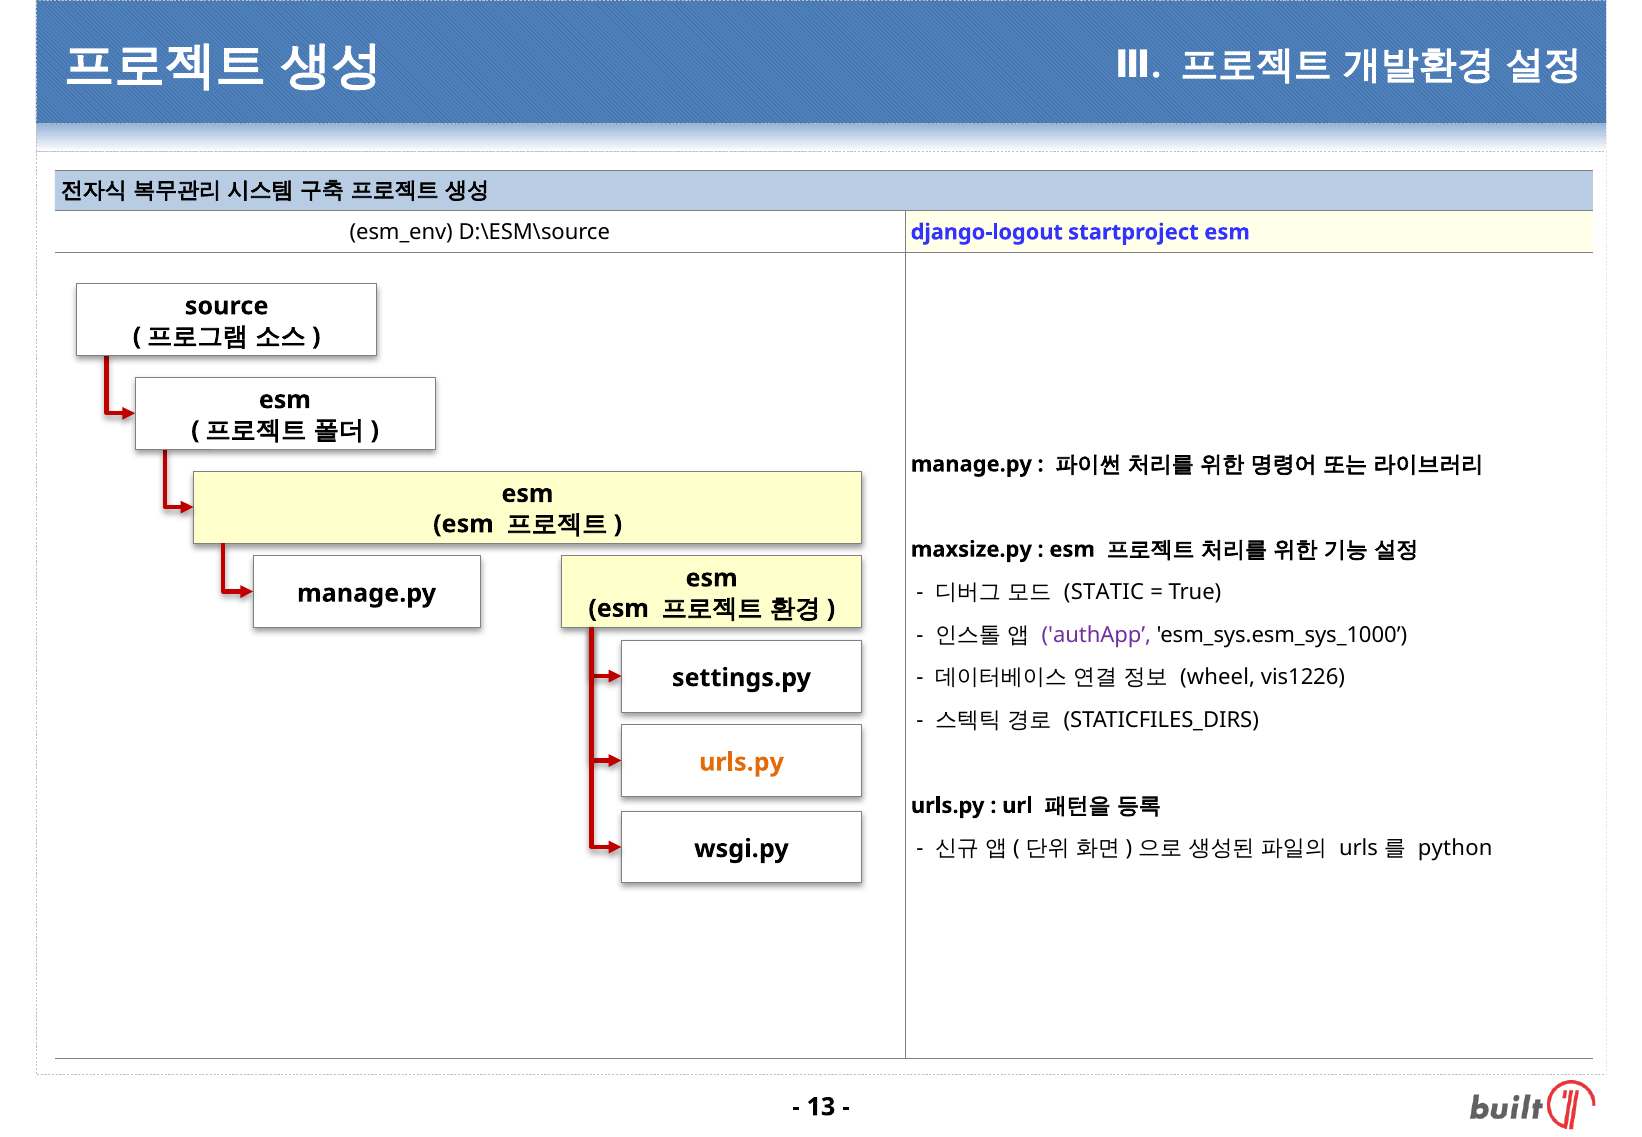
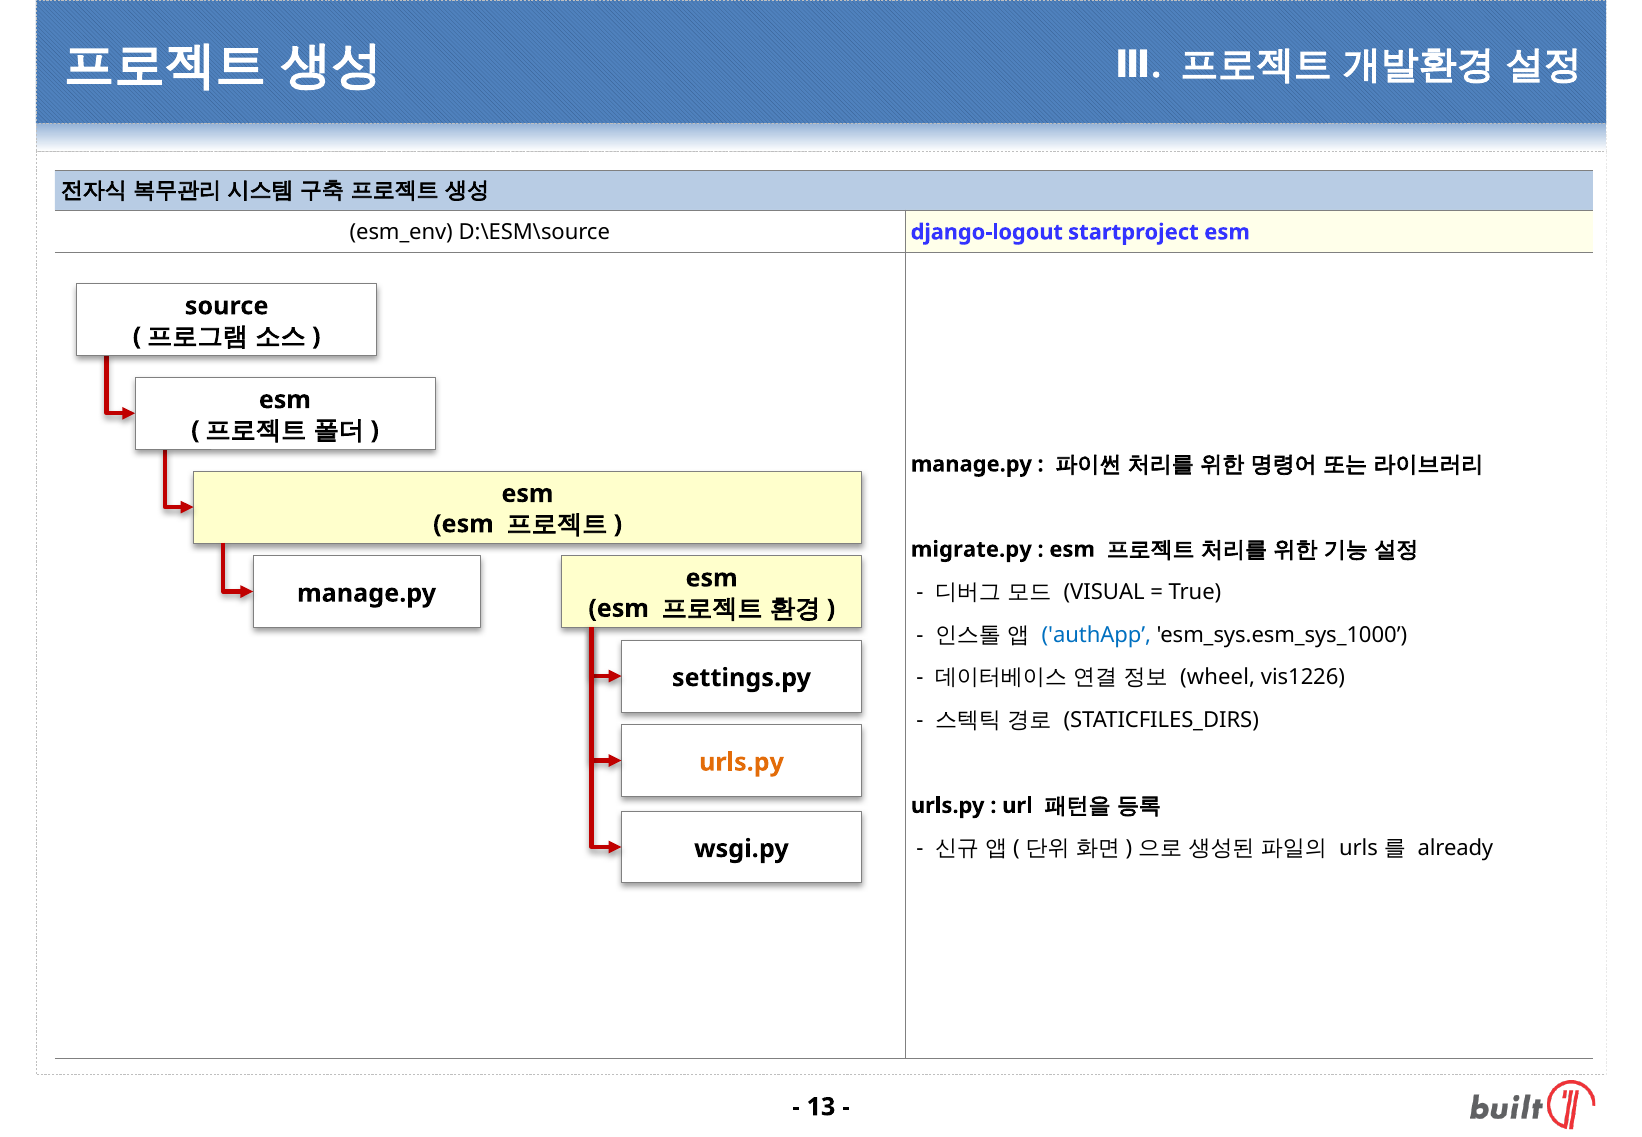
maxsize.py: maxsize.py -> migrate.py (971, 549)
STATIC: STATIC -> VISUAL (1104, 592)
authApp colour: purple -> blue (1096, 635)
python: python -> already (1455, 848)
